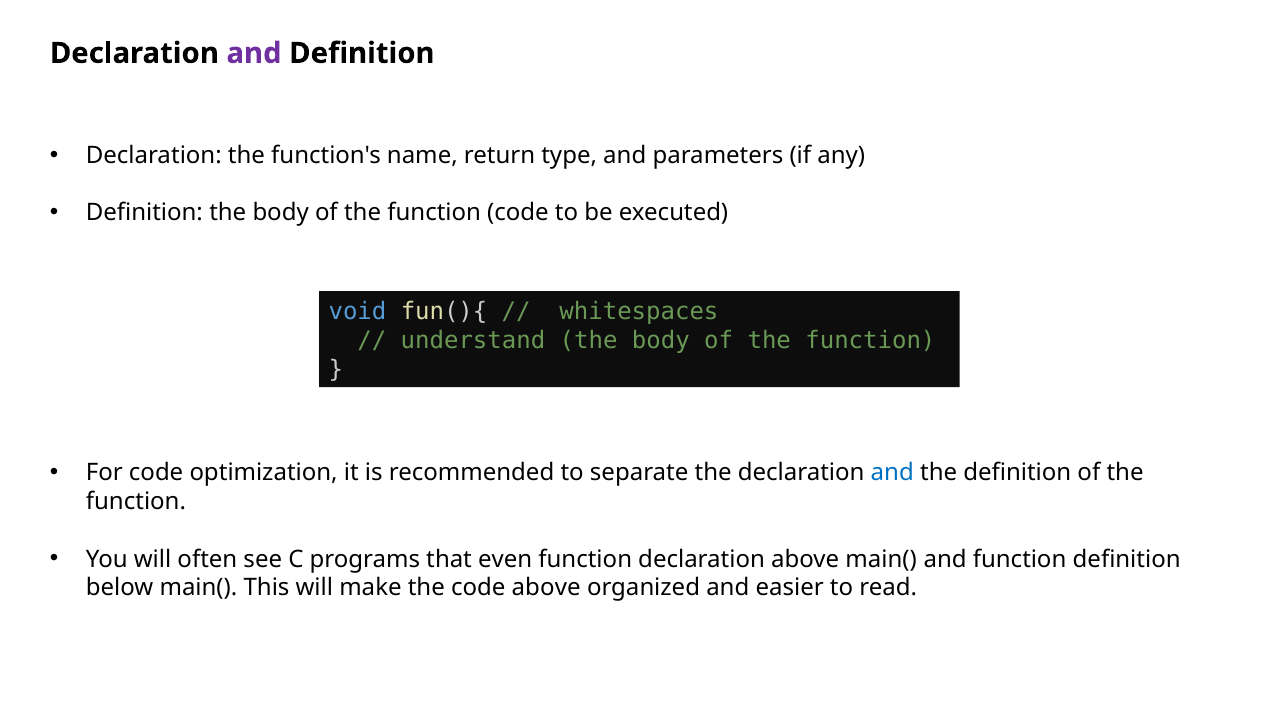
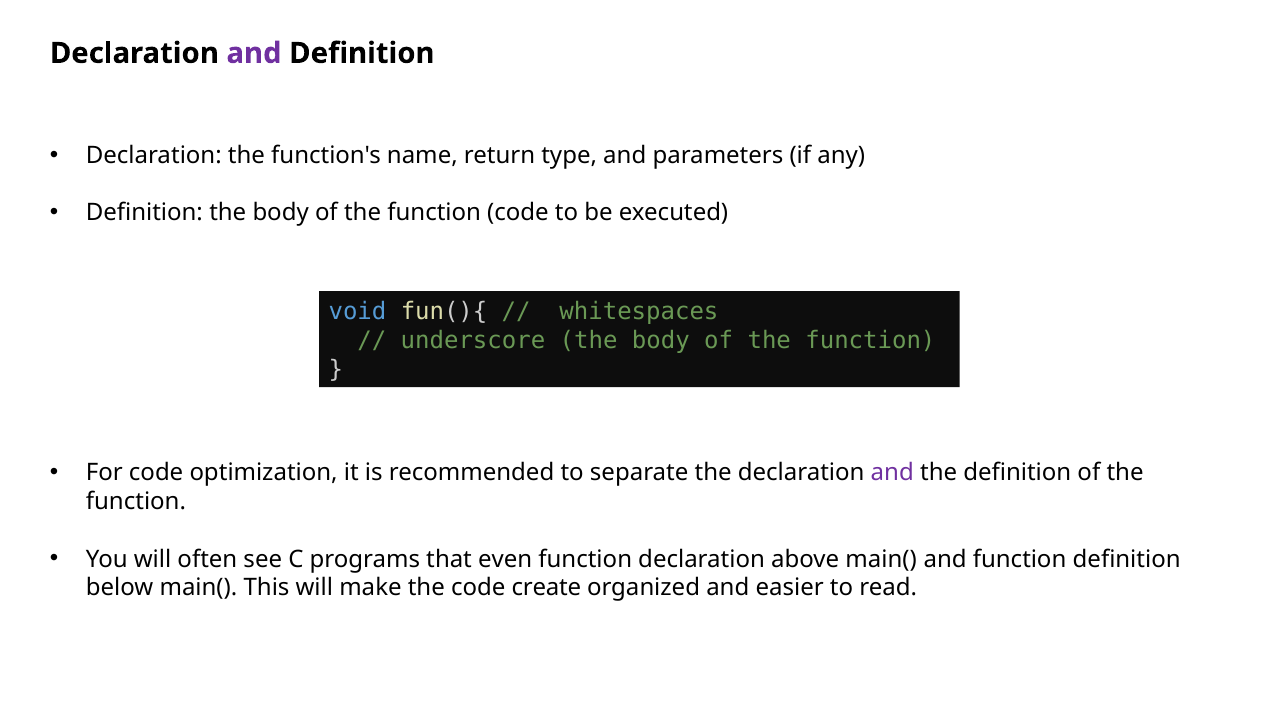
understand: understand -> underscore (473, 341)
and colour: blue -> purple (892, 472)
code above: above -> create (546, 588)
